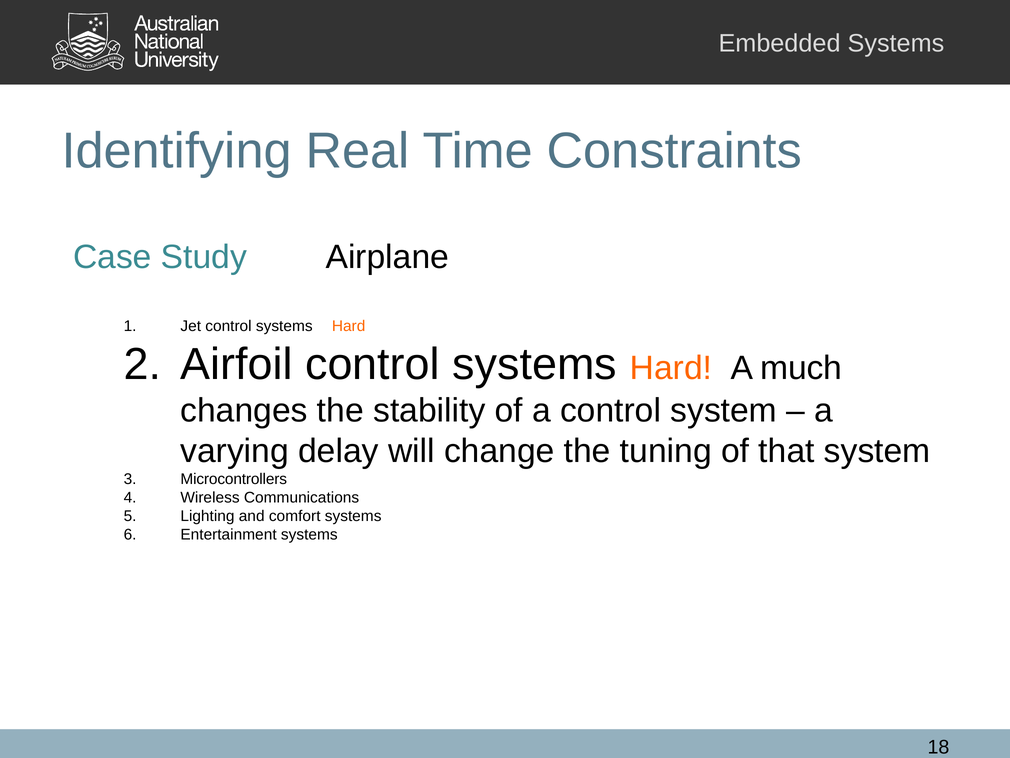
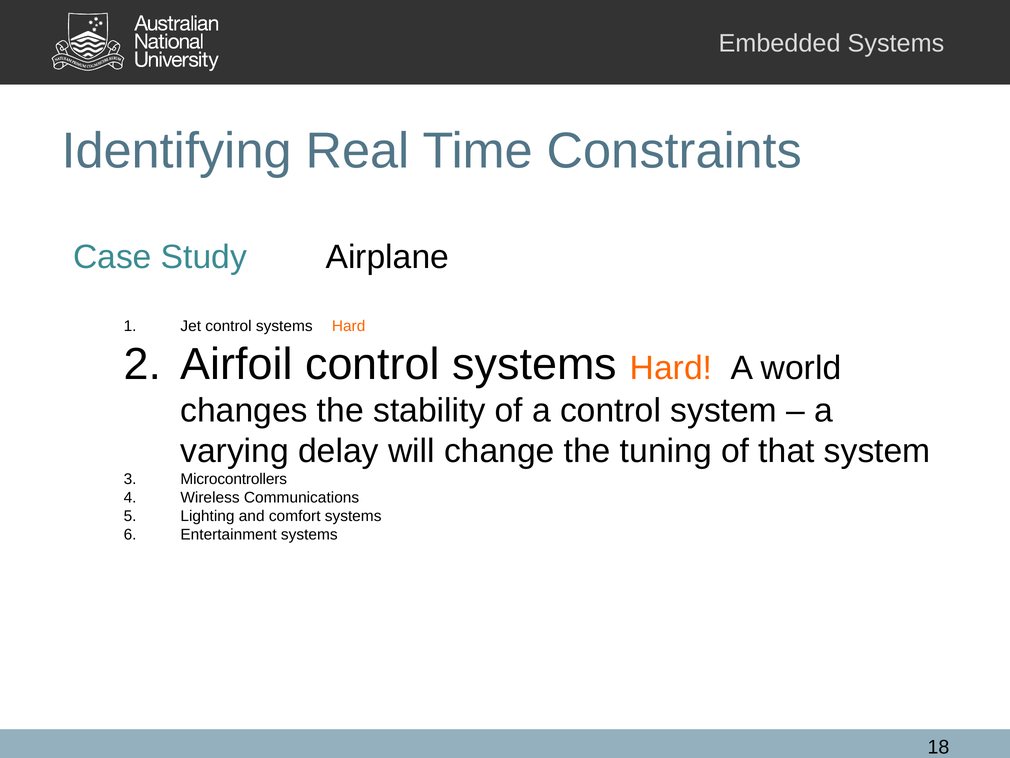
much: much -> world (801, 368)
